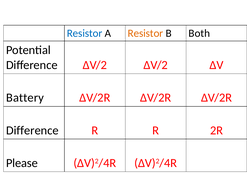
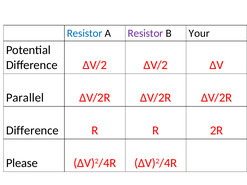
Resistor colour: orange -> purple (145, 33)
Both: Both -> Your (199, 33)
Battery: Battery -> Parallel (25, 98)
